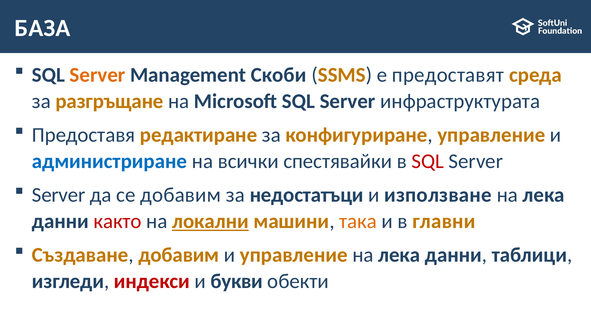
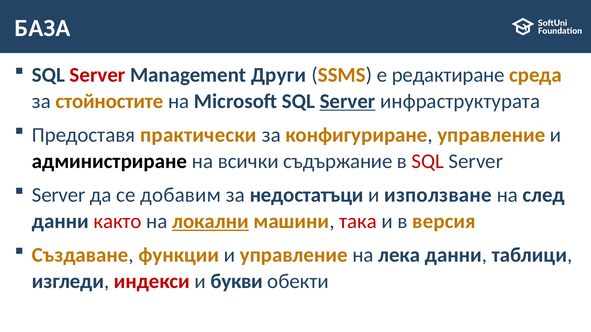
Server colour: orange -> red (97, 75)
Скоби: Скоби -> Други (279, 75)
предоставят: предоставят -> редактиране (448, 75)
разгръщане: разгръщане -> стойностите (109, 101)
Server underline: none -> present (348, 101)
редактиране: редактиране -> практически (198, 135)
администриране colour: blue -> black (109, 161)
спестявайки: спестявайки -> съдържание (338, 161)
лека: лека -> след (544, 195)
така colour: orange -> red (358, 222)
главни: главни -> версия (444, 222)
Създаване добавим: добавим -> функции (179, 255)
